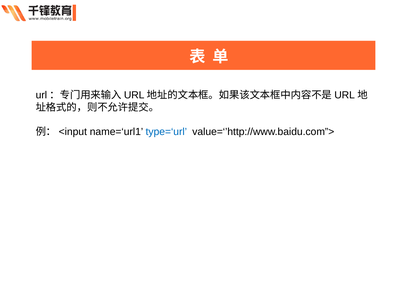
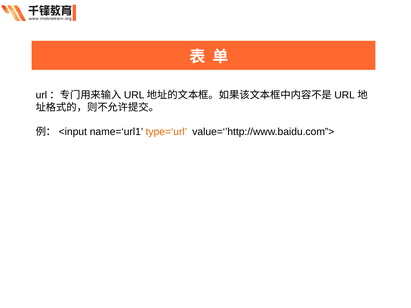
type=‘url colour: blue -> orange (166, 132)
